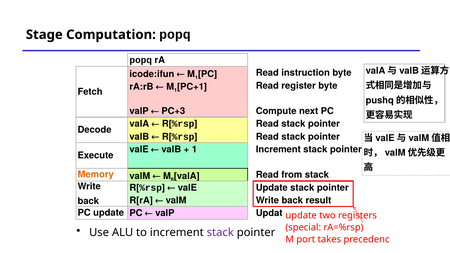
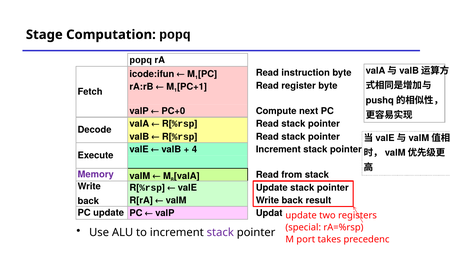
PC+3: PC+3 -> PC+0 (173, 111)
1: 1 -> 4 (194, 150)
Memory colour: orange -> purple (96, 175)
